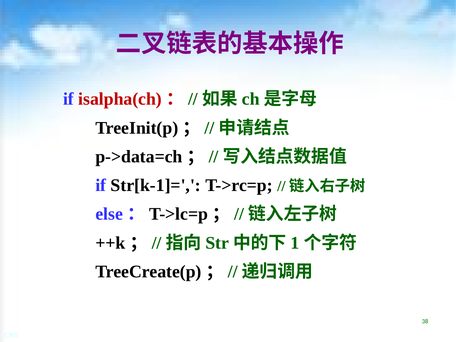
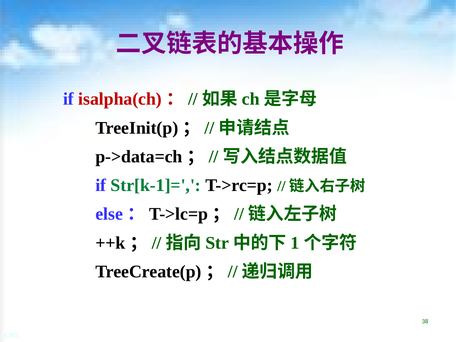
Str[k-1]= colour: black -> green (156, 185)
